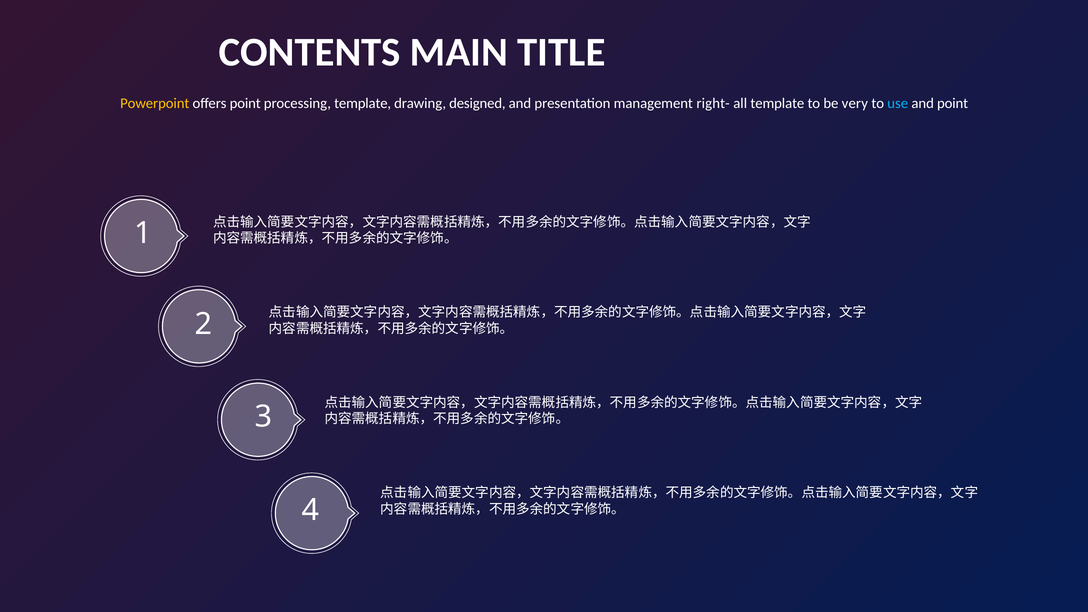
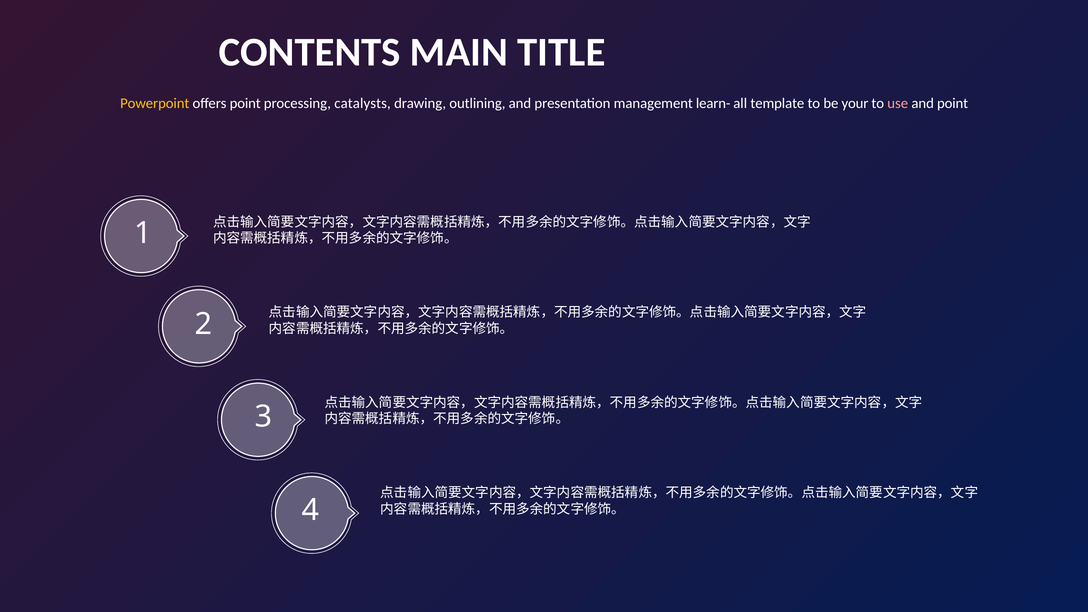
processing template: template -> catalysts (363, 103)
designed: designed -> outlining (477, 103)
right-: right- -> learn- (713, 103)
very: very -> your (855, 103)
use colour: light blue -> pink (898, 103)
